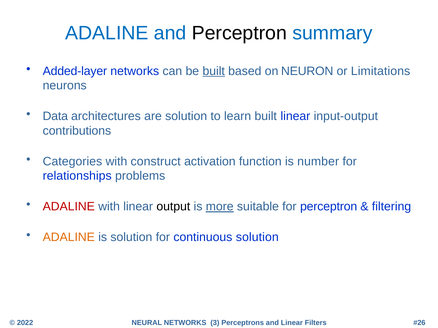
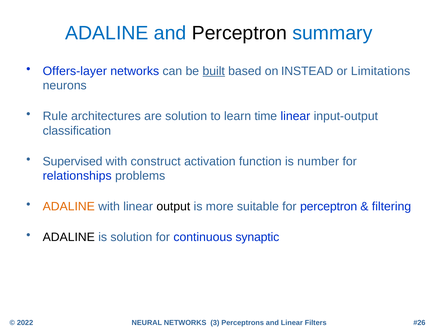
Added-layer: Added-layer -> Offers-layer (75, 71)
NEURON: NEURON -> INSTEAD (307, 71)
Data: Data -> Rule (55, 116)
learn built: built -> time (266, 116)
contributions: contributions -> classification (77, 131)
Categories: Categories -> Supervised (73, 162)
ADALINE colour: red -> orange (69, 207)
more underline: present -> none (220, 207)
ADALINE colour: orange -> black (69, 238)
continuous solution: solution -> synaptic (257, 238)
